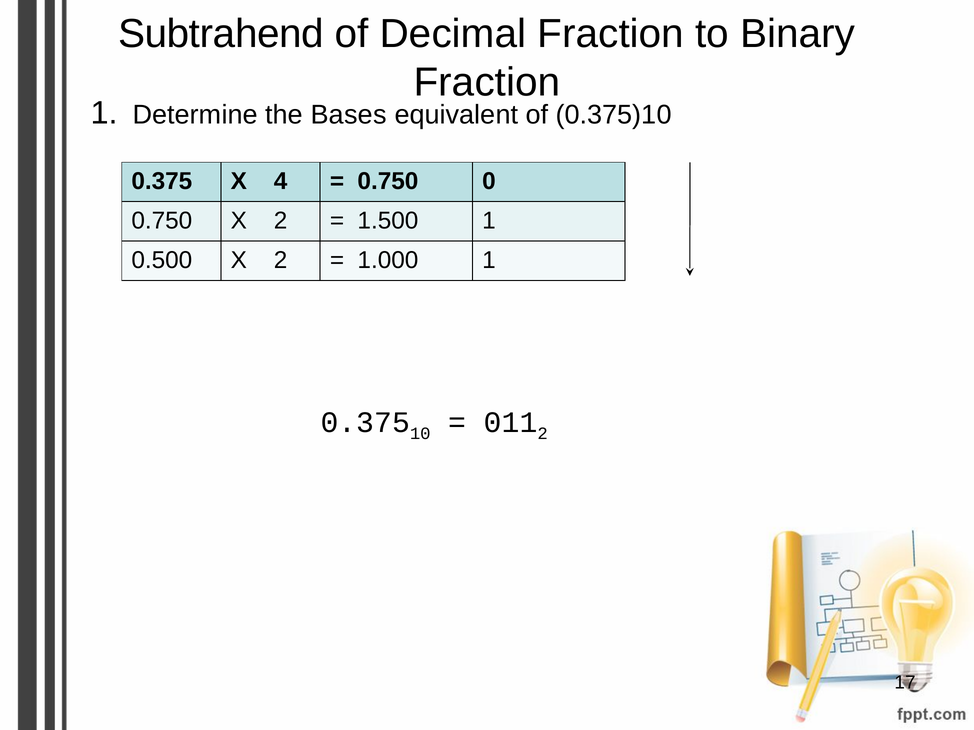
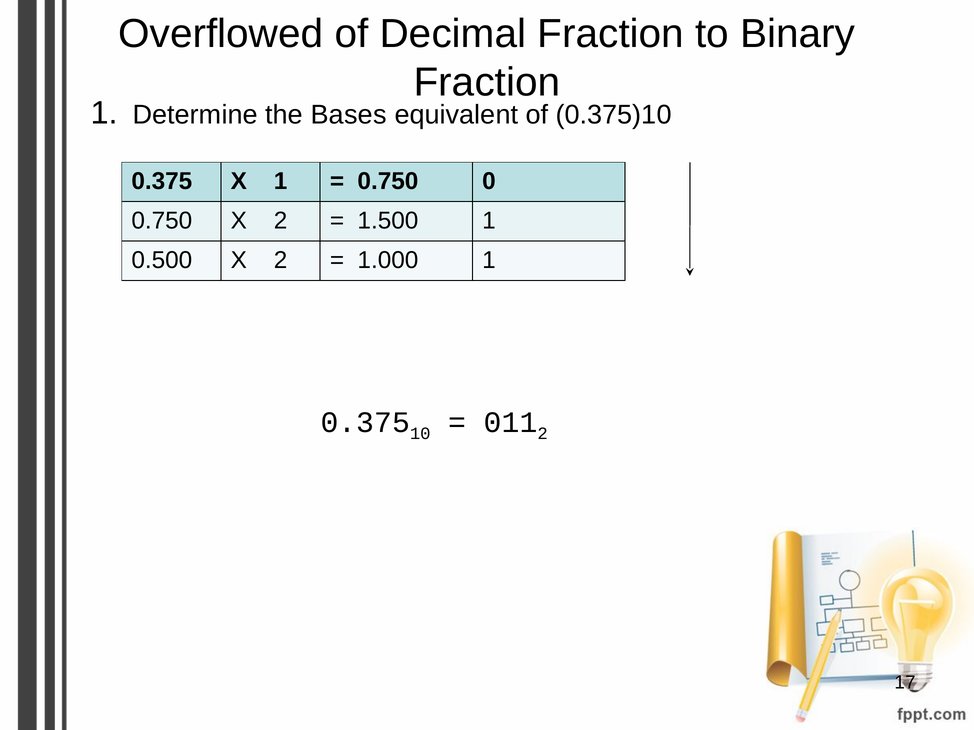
Subtrahend: Subtrahend -> Overflowed (221, 34)
X 4: 4 -> 1 (281, 181)
